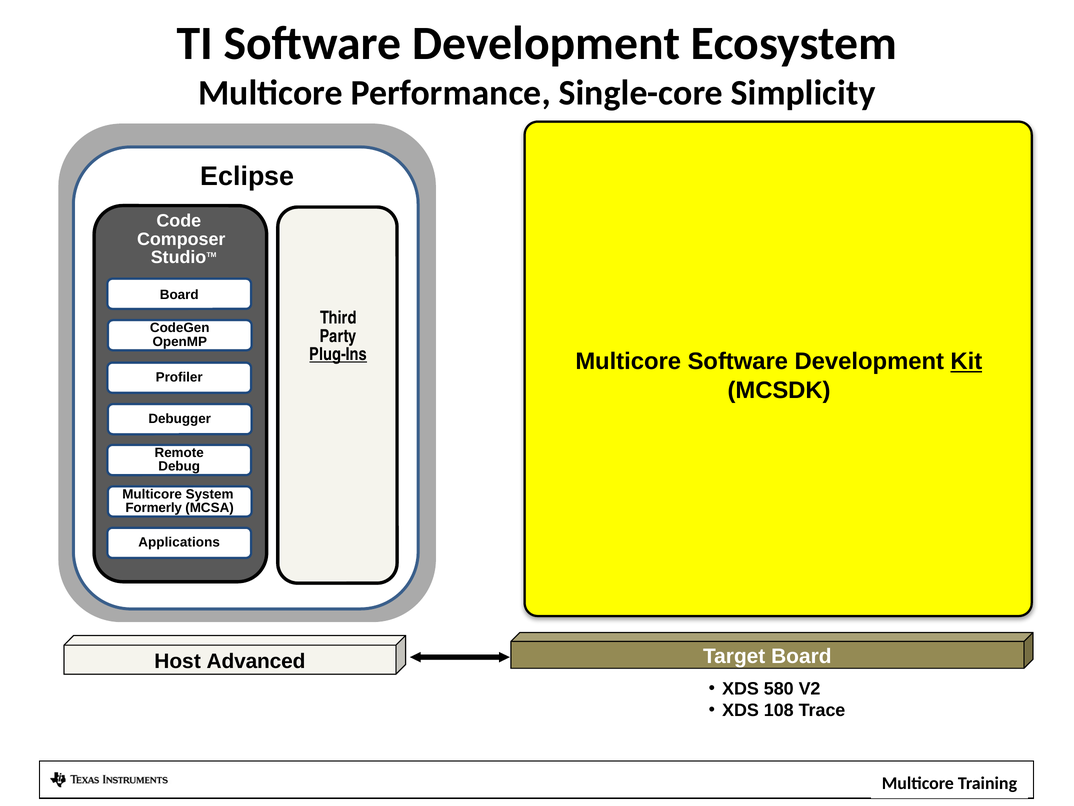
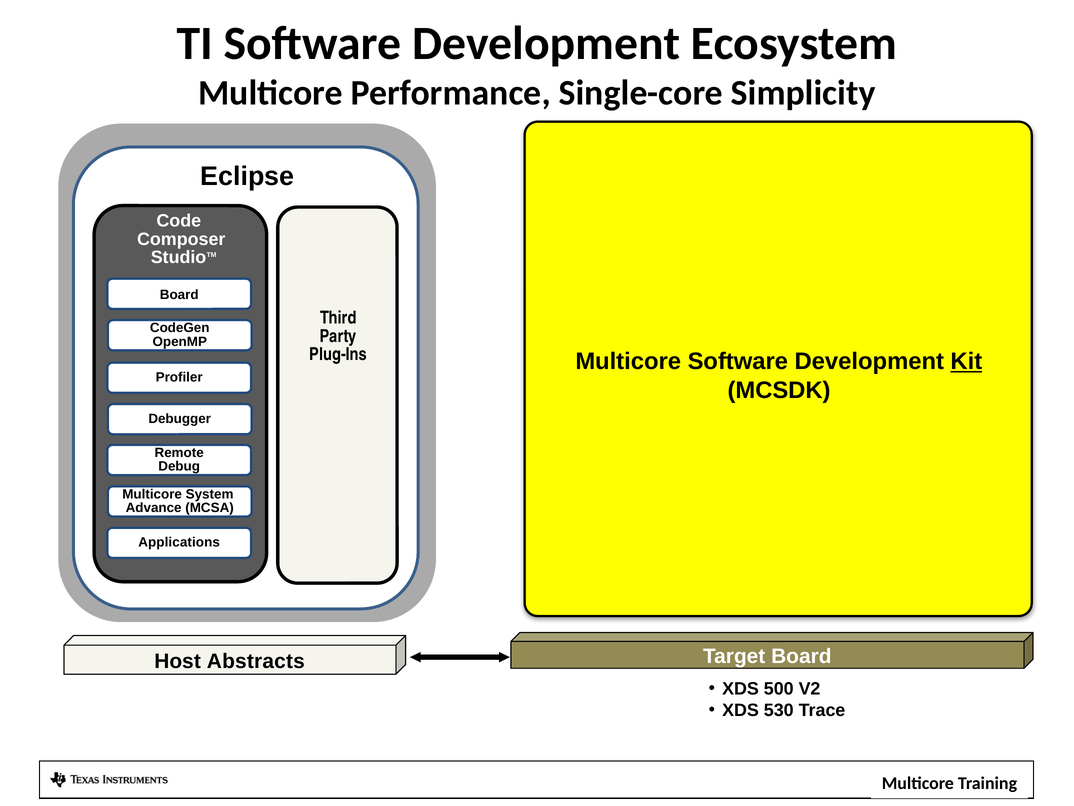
Plug-Ins underline: present -> none (338, 354)
Formerly: Formerly -> Advance (154, 508)
Advanced: Advanced -> Abstracts (256, 661)
580: 580 -> 500 (779, 688)
108: 108 -> 530 (779, 710)
